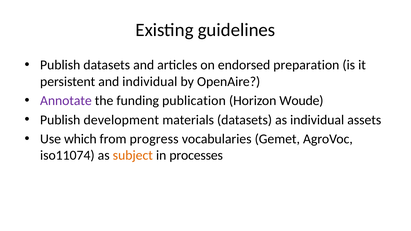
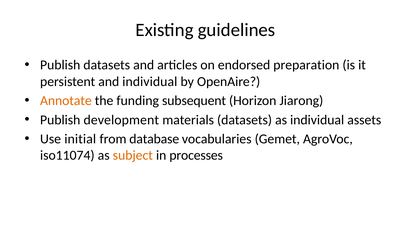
Annotate colour: purple -> orange (66, 101)
publication: publication -> subsequent (194, 101)
Woude: Woude -> Jiarong (301, 101)
which: which -> initial (80, 139)
progress: progress -> database (154, 139)
